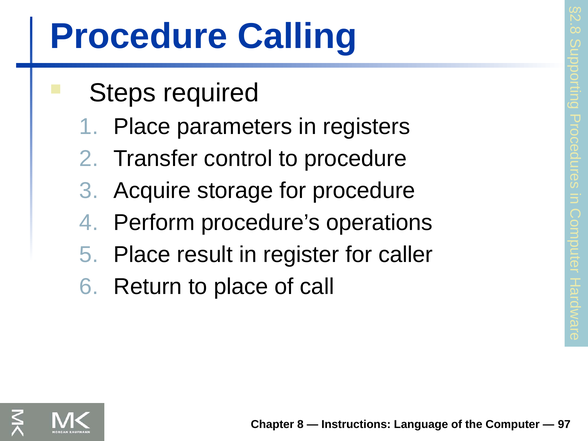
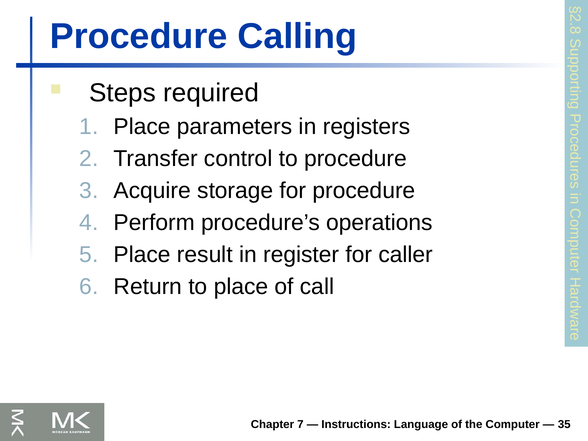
Chapter 8: 8 -> 7 (300, 424)
97: 97 -> 35 (564, 424)
